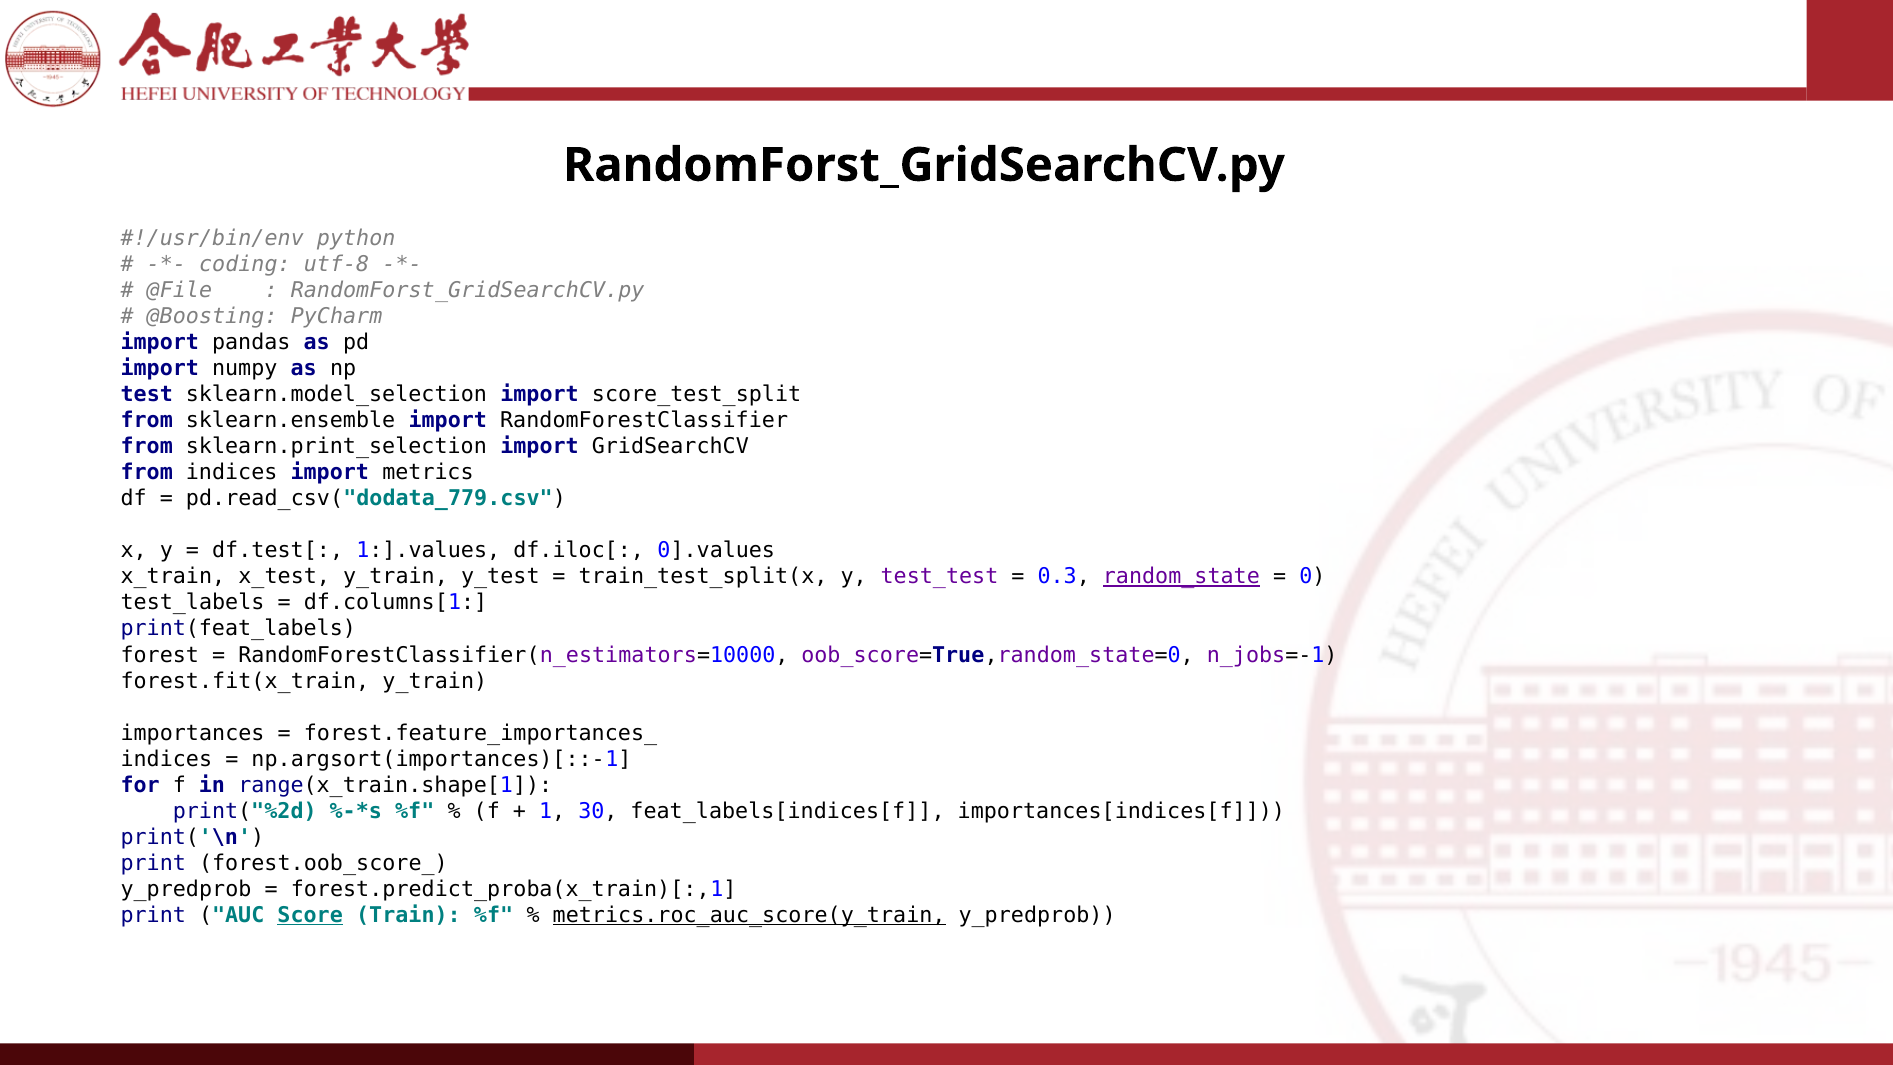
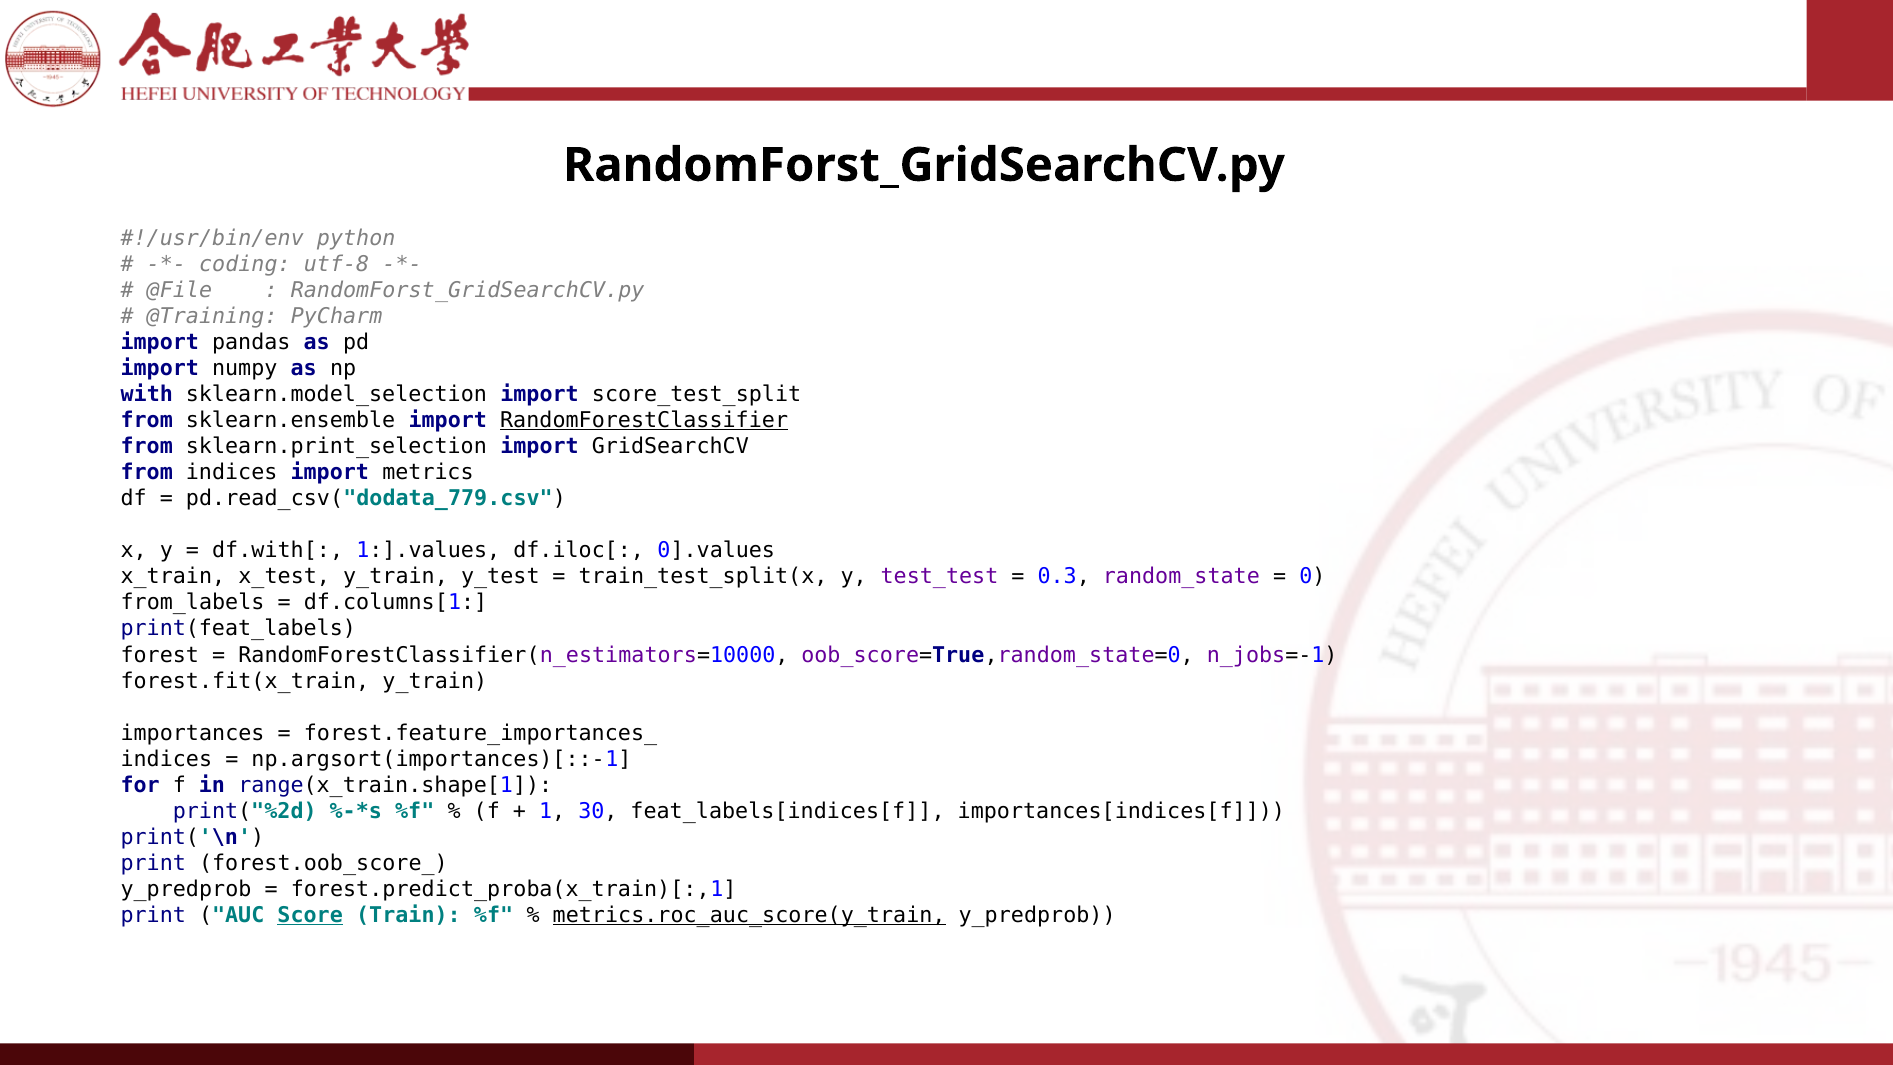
@Boosting: @Boosting -> @Training (212, 316)
test: test -> with (147, 394)
RandomForestClassifier underline: none -> present (644, 420)
df.test[: df.test[ -> df.with[ (278, 551)
random_state underline: present -> none (1181, 577)
test_labels: test_labels -> from_labels (193, 603)
